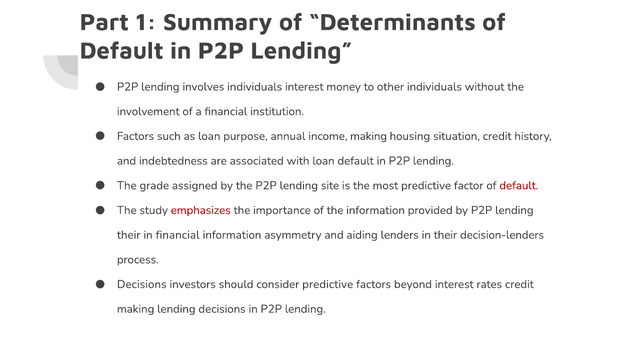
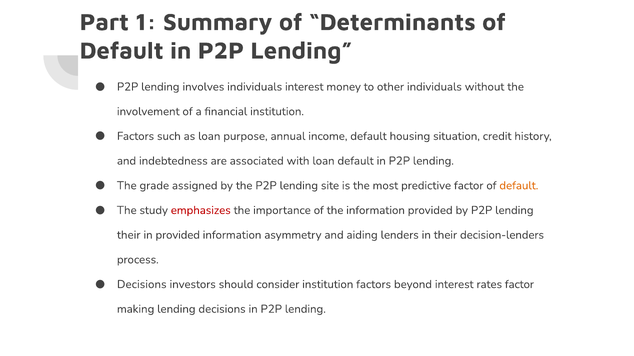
income making: making -> default (369, 136)
default colour: red -> orange (519, 186)
in financial: financial -> provided (178, 235)
consider predictive: predictive -> institution (328, 285)
rates credit: credit -> factor (519, 285)
